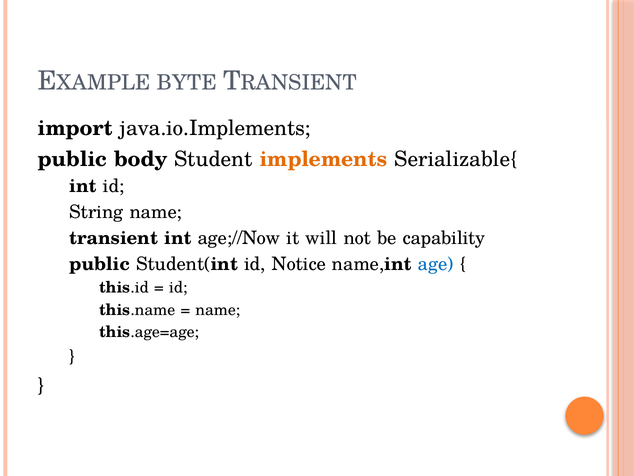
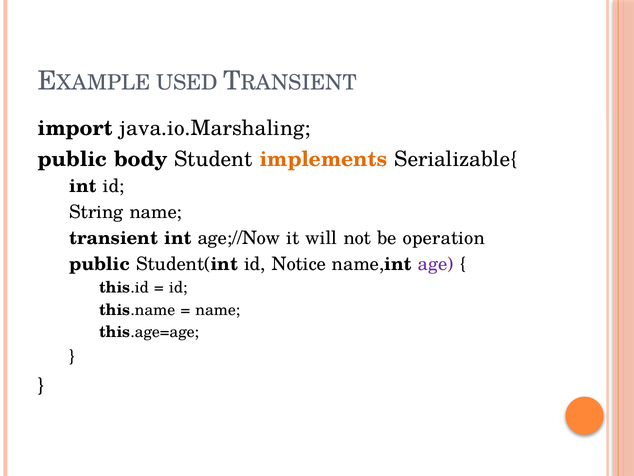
BYTE: BYTE -> USED (187, 83)
java.io.Implements: java.io.Implements -> java.io.Marshaling (215, 128)
capability: capability -> operation (444, 238)
age colour: blue -> purple (436, 264)
